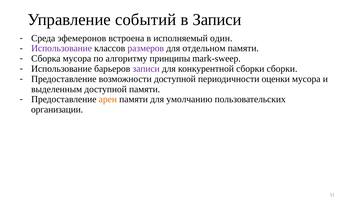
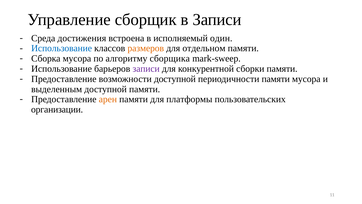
событий: событий -> сборщик (146, 20)
эфемеронов: эфемеронов -> достижения (82, 38)
Использование colour: purple -> blue (62, 48)
размеров colour: purple -> orange (146, 48)
принципы: принципы -> сборщика (170, 58)
сборки сборки: сборки -> памяти (282, 69)
периодичности оценки: оценки -> памяти (276, 79)
умолчанию: умолчанию -> платформы (189, 99)
